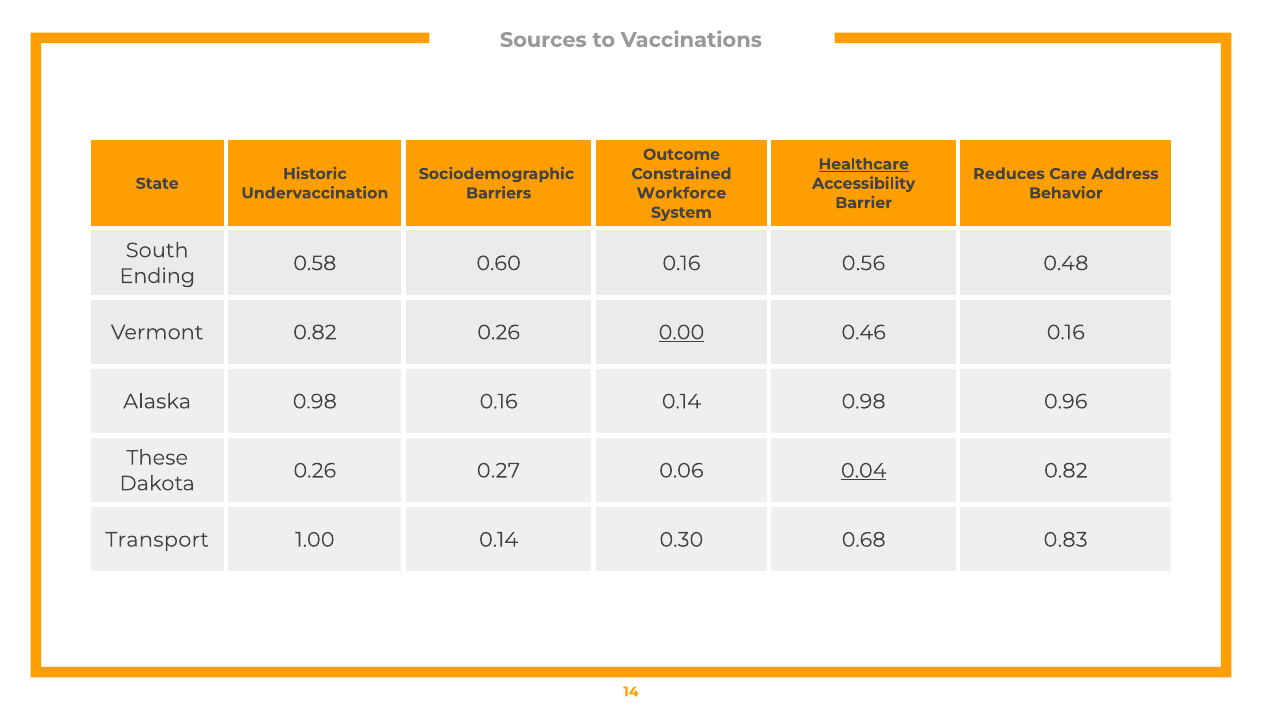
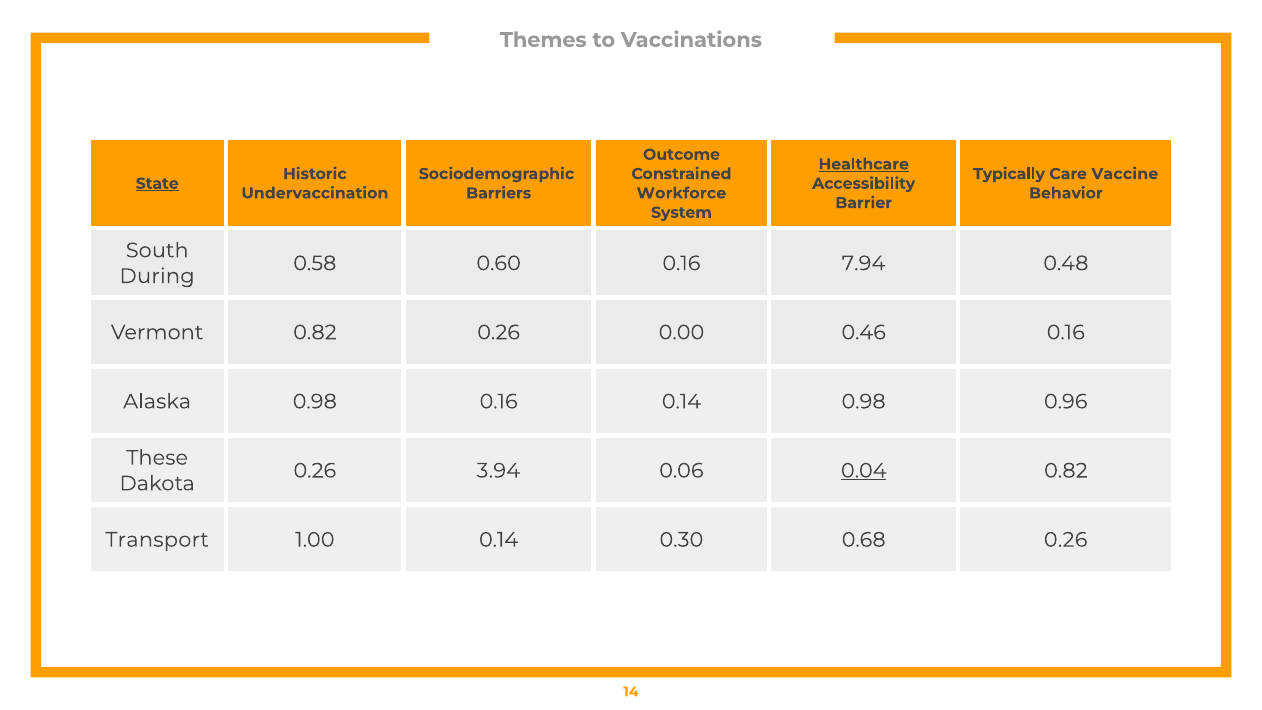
Sources: Sources -> Themes (543, 40)
Reduces: Reduces -> Typically (1009, 174)
Address: Address -> Vaccine (1125, 174)
State underline: none -> present (157, 184)
0.56: 0.56 -> 7.94 (864, 263)
Ending: Ending -> During (157, 276)
0.00 underline: present -> none (681, 332)
0.27: 0.27 -> 3.94 (498, 471)
0.68 0.83: 0.83 -> 0.26 (1066, 540)
